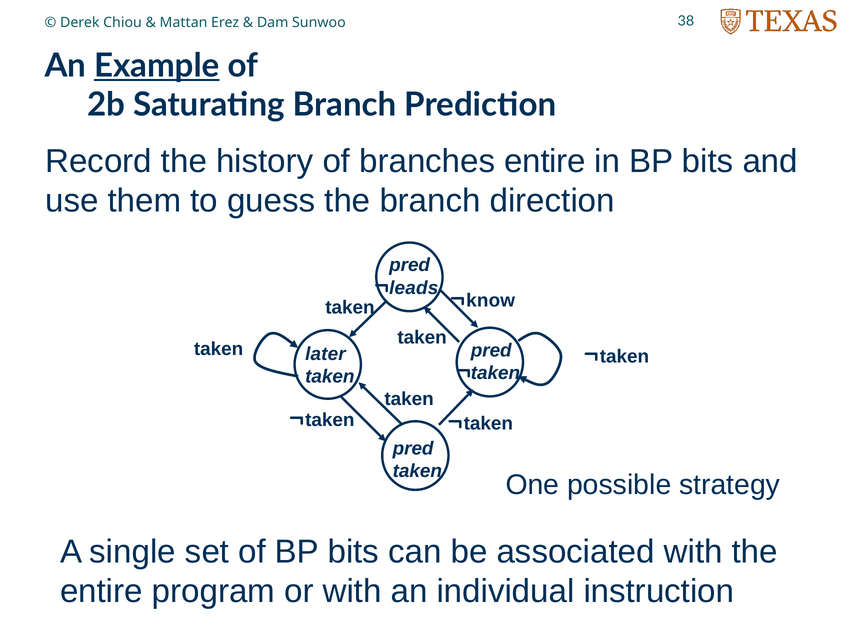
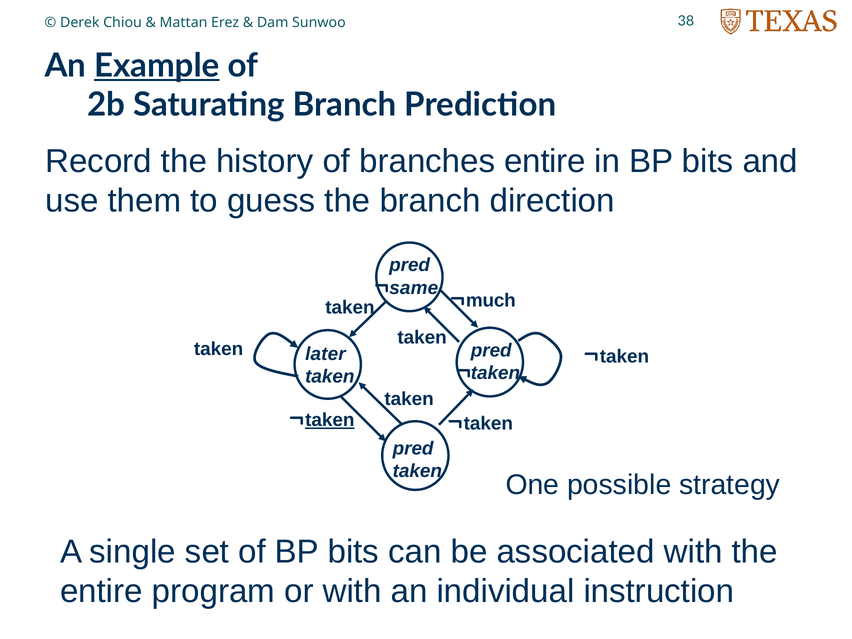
leads: leads -> same (414, 288)
know: know -> much (491, 301)
taken underline: none -> present (330, 420)
